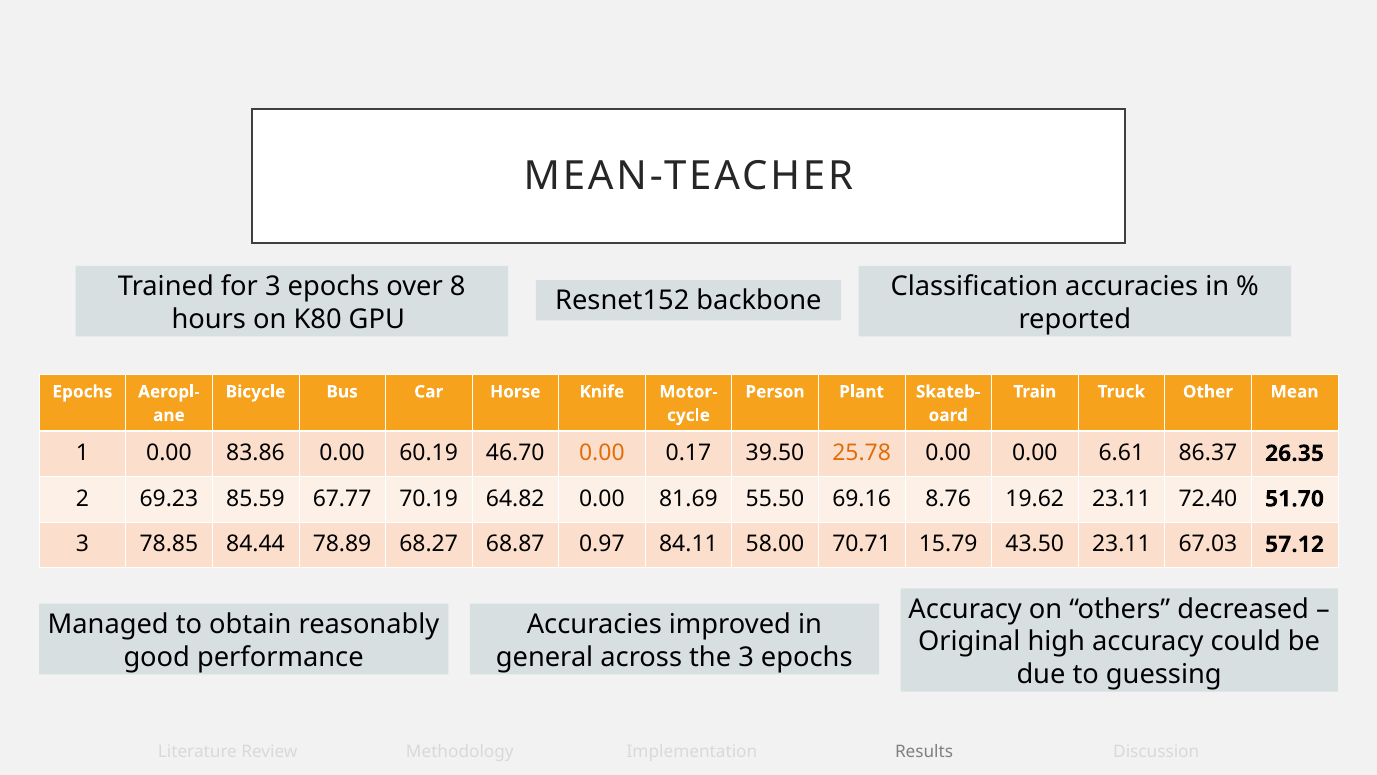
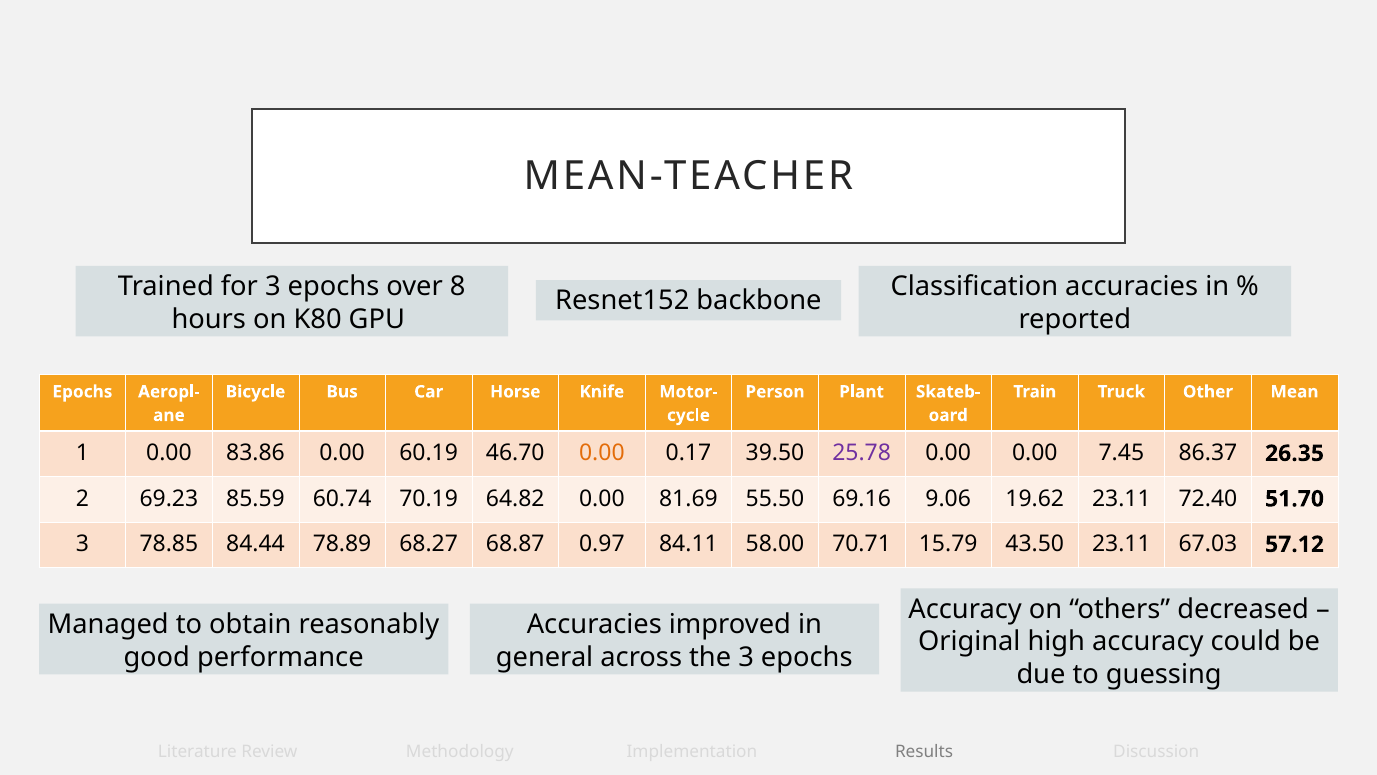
25.78 colour: orange -> purple (862, 453)
6.61: 6.61 -> 7.45 (1121, 453)
67.77: 67.77 -> 60.74 (342, 499)
8.76: 8.76 -> 9.06 (948, 499)
